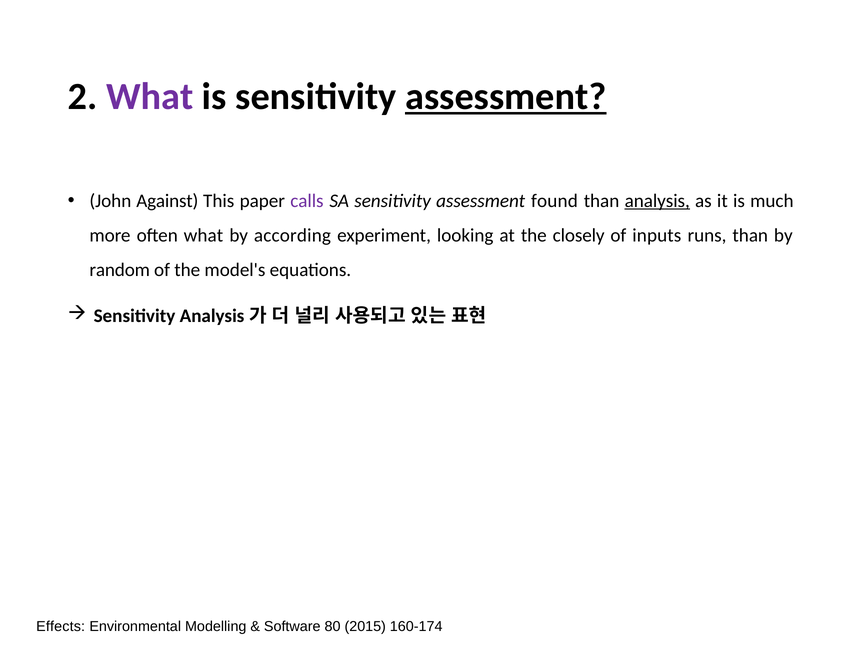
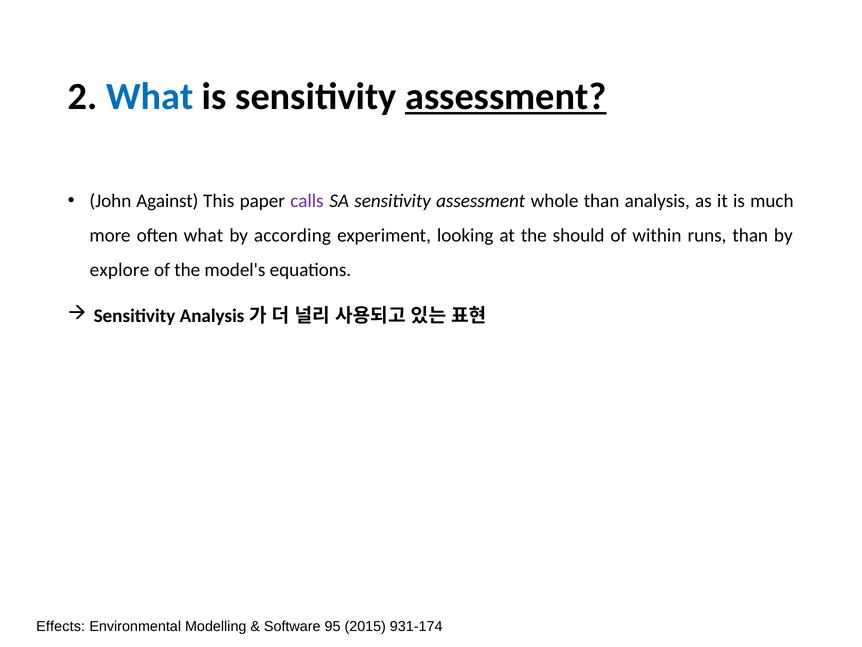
What colour: purple -> blue (150, 97)
found: found -> whole (555, 201)
analysis underline: present -> none (657, 201)
closely: closely -> should (579, 235)
inputs: inputs -> within (657, 235)
random: random -> explore (120, 269)
80: 80 -> 95 (333, 626)
160-174: 160-174 -> 931-174 (416, 626)
